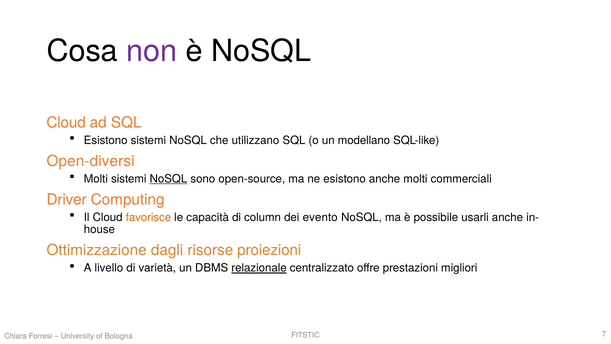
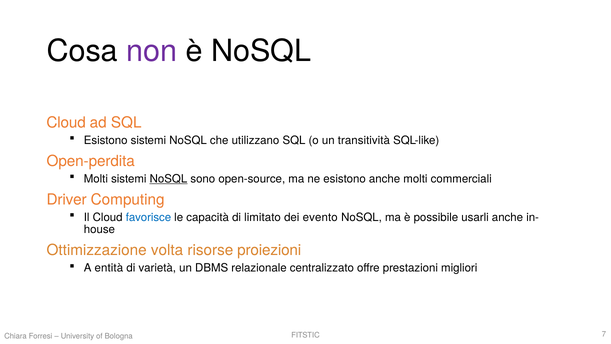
modellano: modellano -> transitività (364, 140)
Open-diversi: Open-diversi -> Open-perdita (91, 161)
favorisce colour: orange -> blue (148, 217)
column: column -> limitato (263, 217)
dagli: dagli -> volta (167, 250)
livello: livello -> entità (109, 268)
relazionale underline: present -> none (259, 268)
